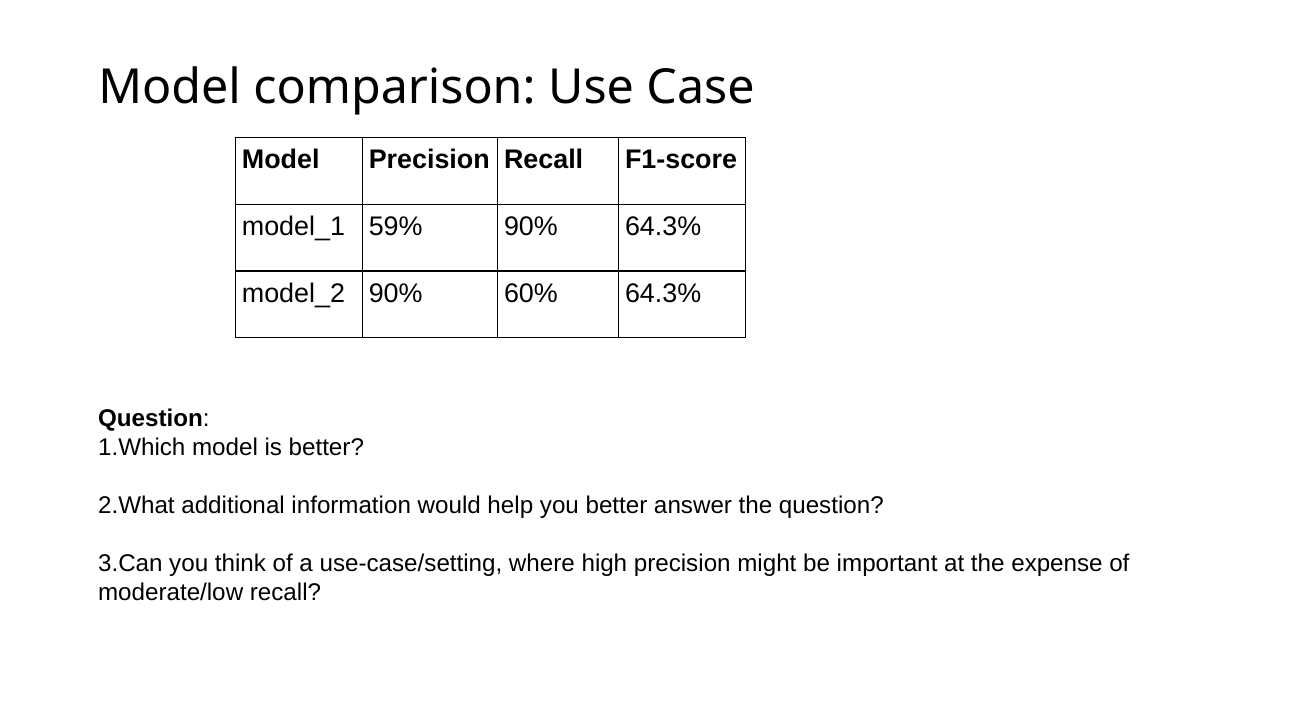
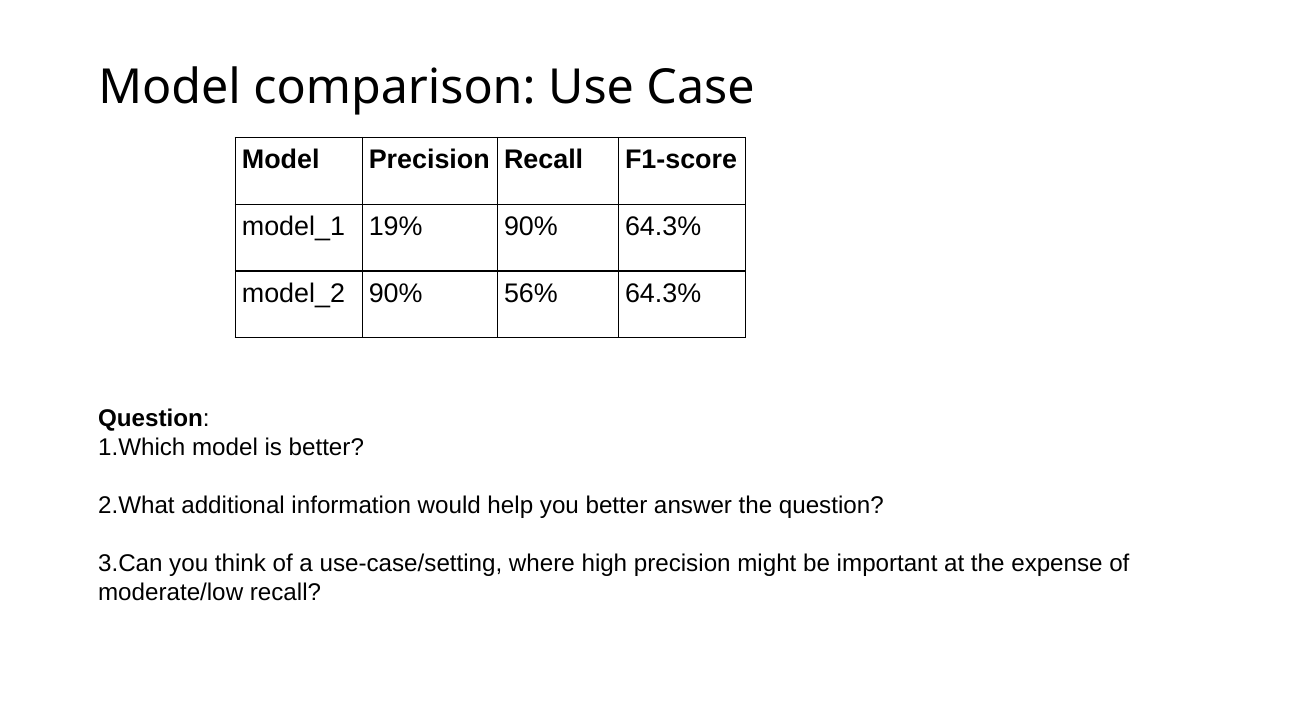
59%: 59% -> 19% (396, 227)
60%: 60% -> 56% (531, 293)
